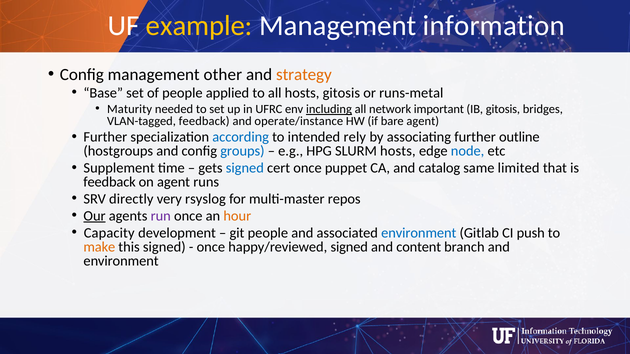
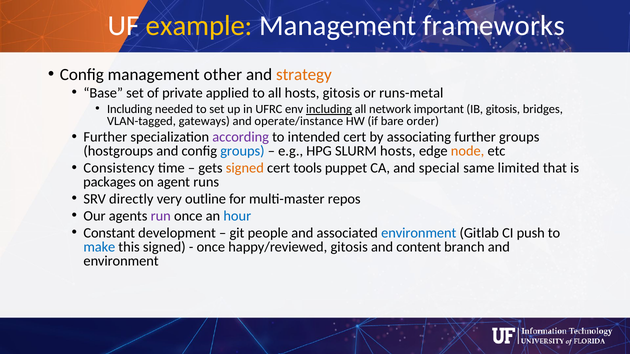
information: information -> frameworks (494, 26)
of people: people -> private (182, 93)
Maturity: Maturity -> Including (130, 109)
VLAN-tagged feedback: feedback -> gateways (204, 121)
bare agent: agent -> order (423, 121)
according colour: blue -> purple (241, 137)
intended rely: rely -> cert (355, 137)
further outline: outline -> groups (519, 137)
node colour: blue -> orange (468, 151)
Supplement: Supplement -> Consistency (119, 168)
signed colour: blue -> orange (245, 168)
cert once: once -> tools (308, 168)
catalog: catalog -> special (439, 168)
feedback: feedback -> packages (110, 182)
rsyslog: rsyslog -> outline (206, 199)
Our underline: present -> none (95, 216)
hour colour: orange -> blue (237, 216)
Capacity: Capacity -> Constant (109, 233)
make colour: orange -> blue (99, 247)
happy/reviewed signed: signed -> gitosis (349, 247)
